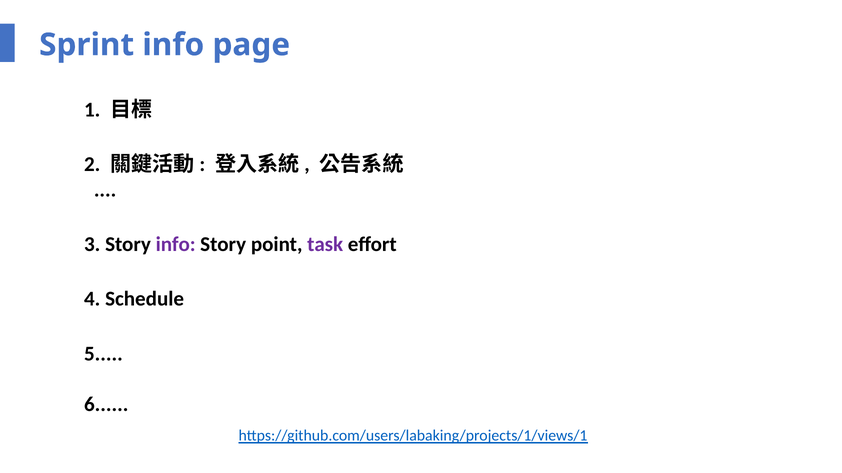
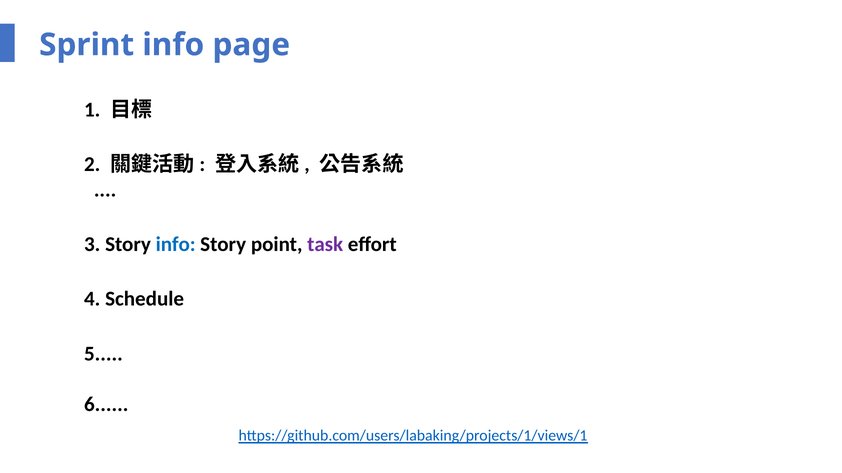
info colour: purple -> blue (176, 245)
